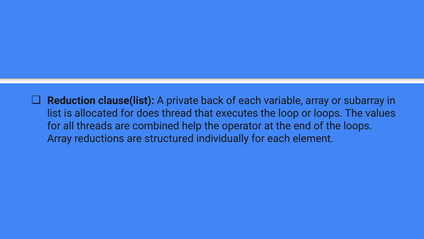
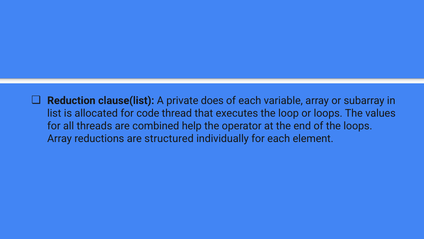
back: back -> does (212, 100)
does: does -> code (148, 113)
